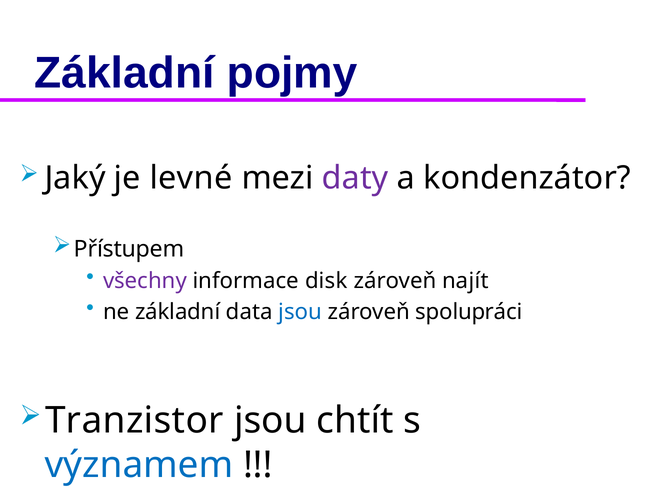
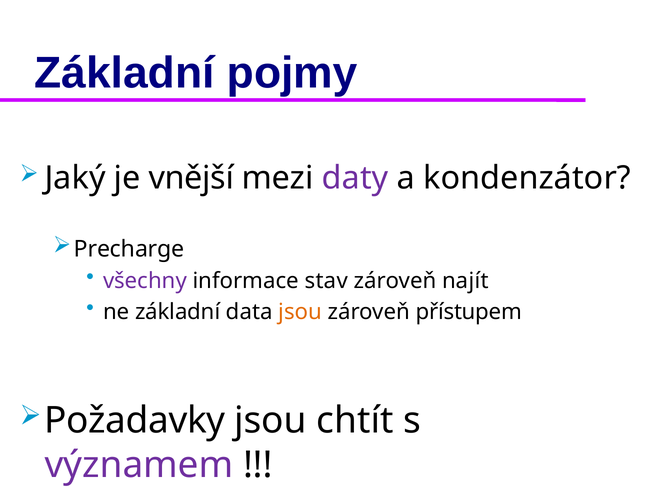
levné: levné -> vnější (191, 178)
Přístupem: Přístupem -> Precharge (129, 249)
disk: disk -> stav (326, 281)
jsou colour: blue -> orange (300, 312)
spolupráci: spolupráci -> přístupem (469, 312)
Tranzistor: Tranzistor -> Požadavky (135, 421)
významem colour: blue -> purple (139, 465)
